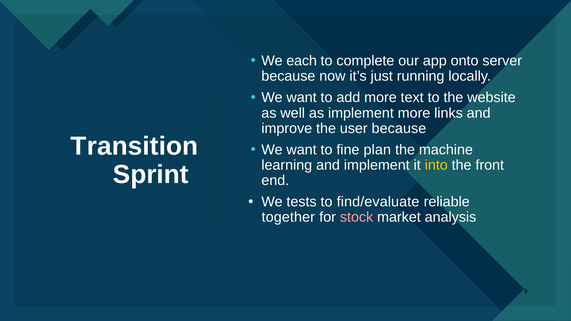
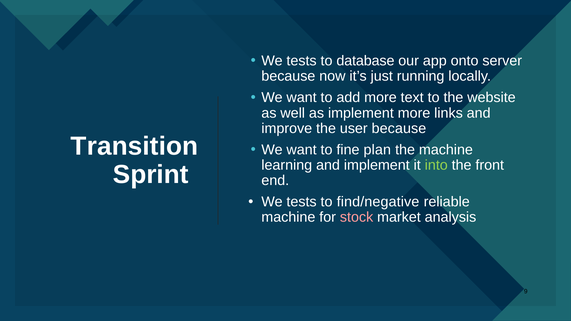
each: each -> tests (302, 61)
complete: complete -> database (365, 61)
into colour: yellow -> light green (436, 165)
find/evaluate: find/evaluate -> find/negative (378, 202)
together: together -> machine (288, 217)
